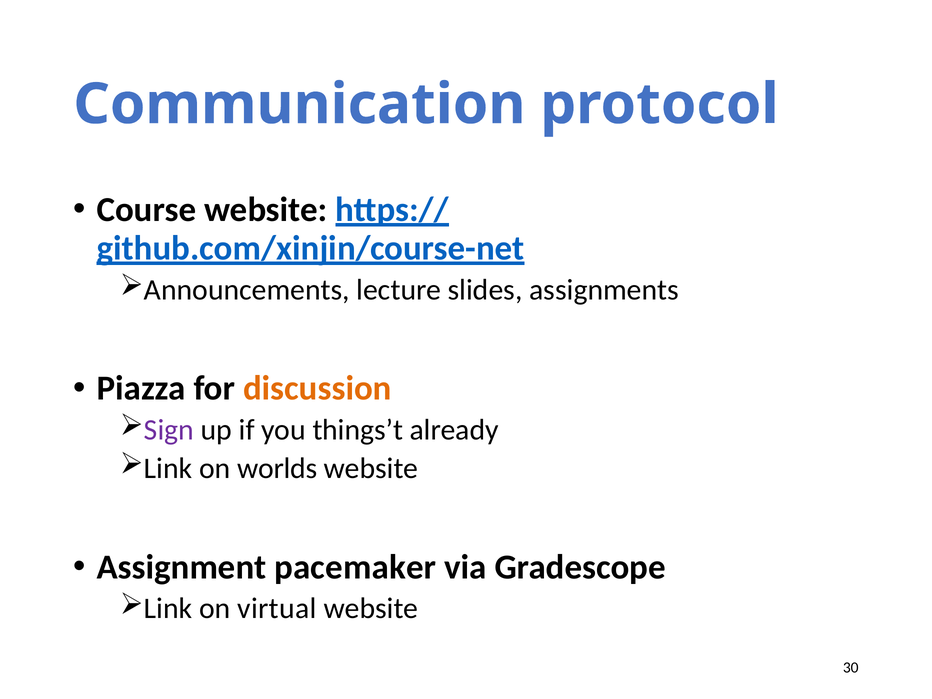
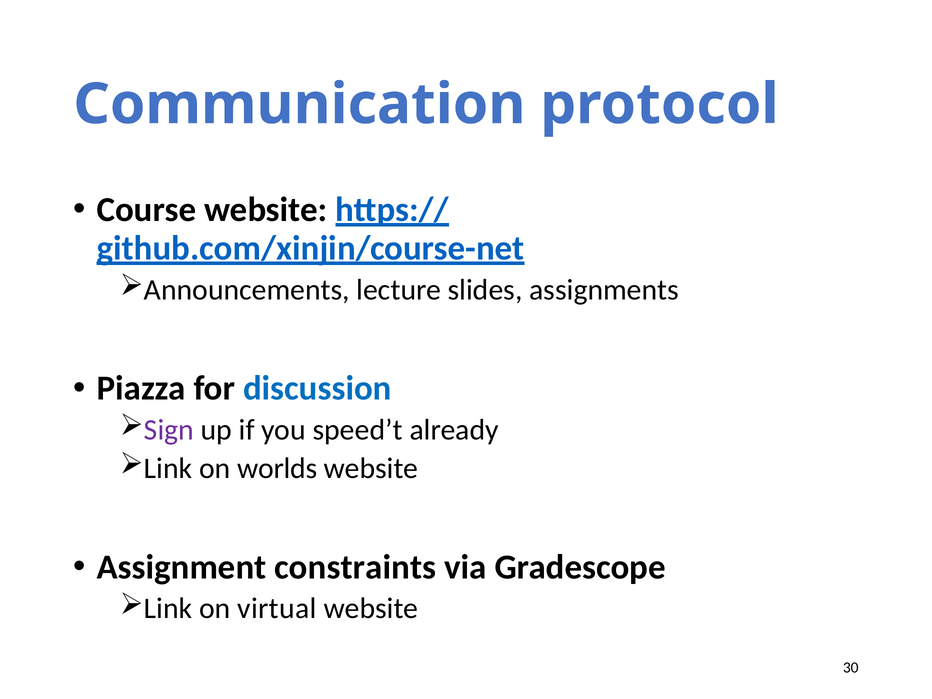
discussion colour: orange -> blue (317, 388)
things’t: things’t -> speed’t (358, 430)
pacemaker: pacemaker -> constraints (355, 567)
